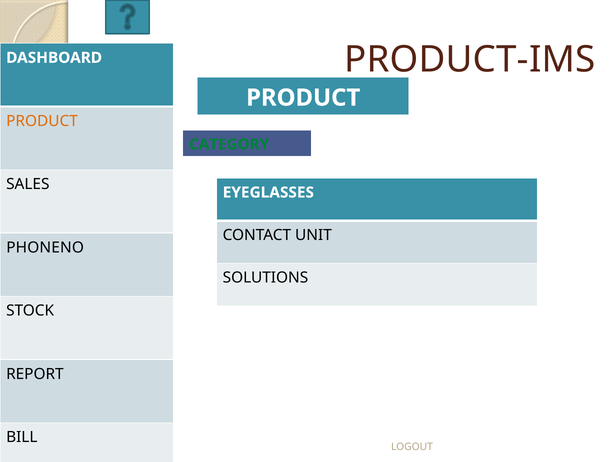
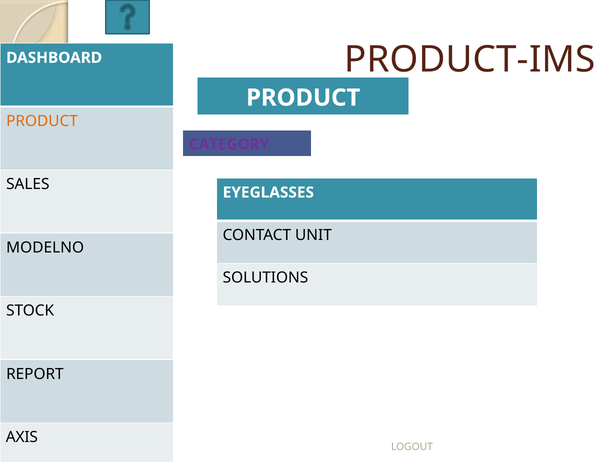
CATEGORY colour: green -> purple (229, 144)
PHONENO: PHONENO -> MODELNO (45, 247)
BILL: BILL -> AXIS (22, 437)
